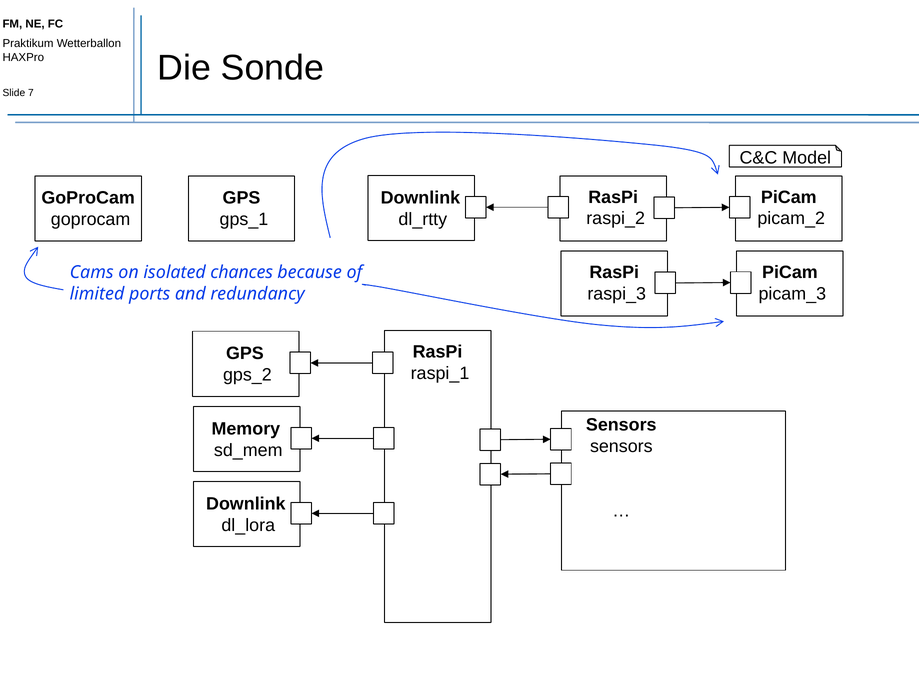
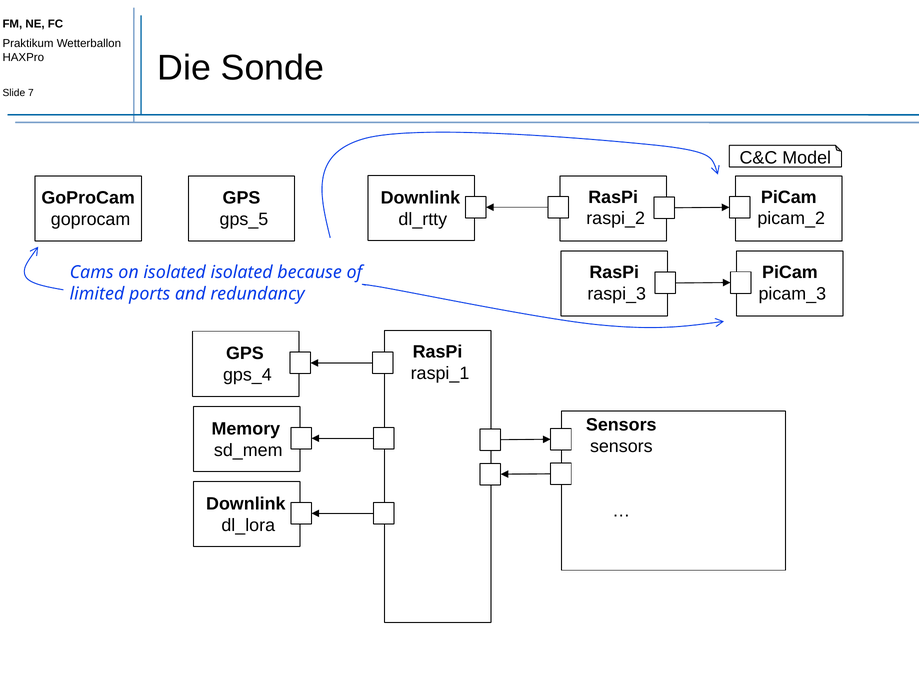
gps_1: gps_1 -> gps_5 (244, 220)
isolated chances: chances -> isolated (242, 273)
gps_2: gps_2 -> gps_4 (247, 375)
